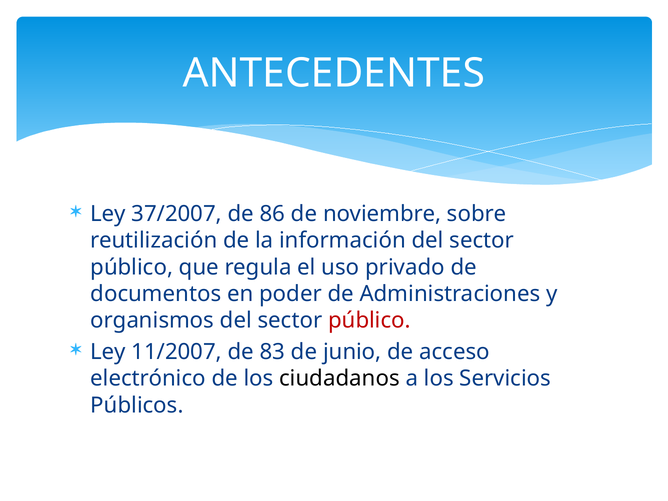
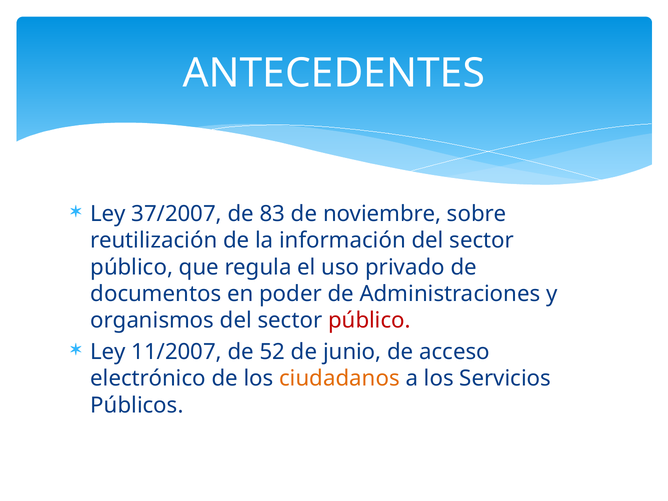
86: 86 -> 83 (272, 214)
83: 83 -> 52 (272, 352)
ciudadanos colour: black -> orange (340, 378)
